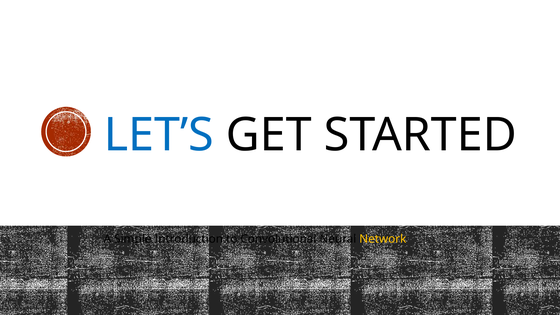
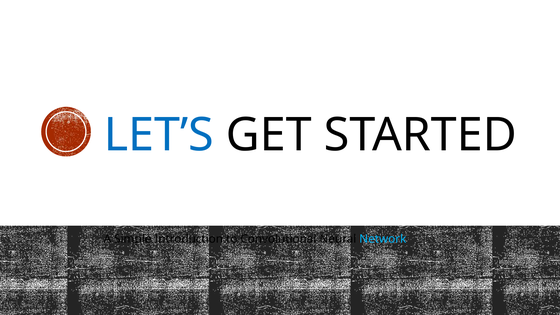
Network colour: yellow -> light blue (383, 239)
